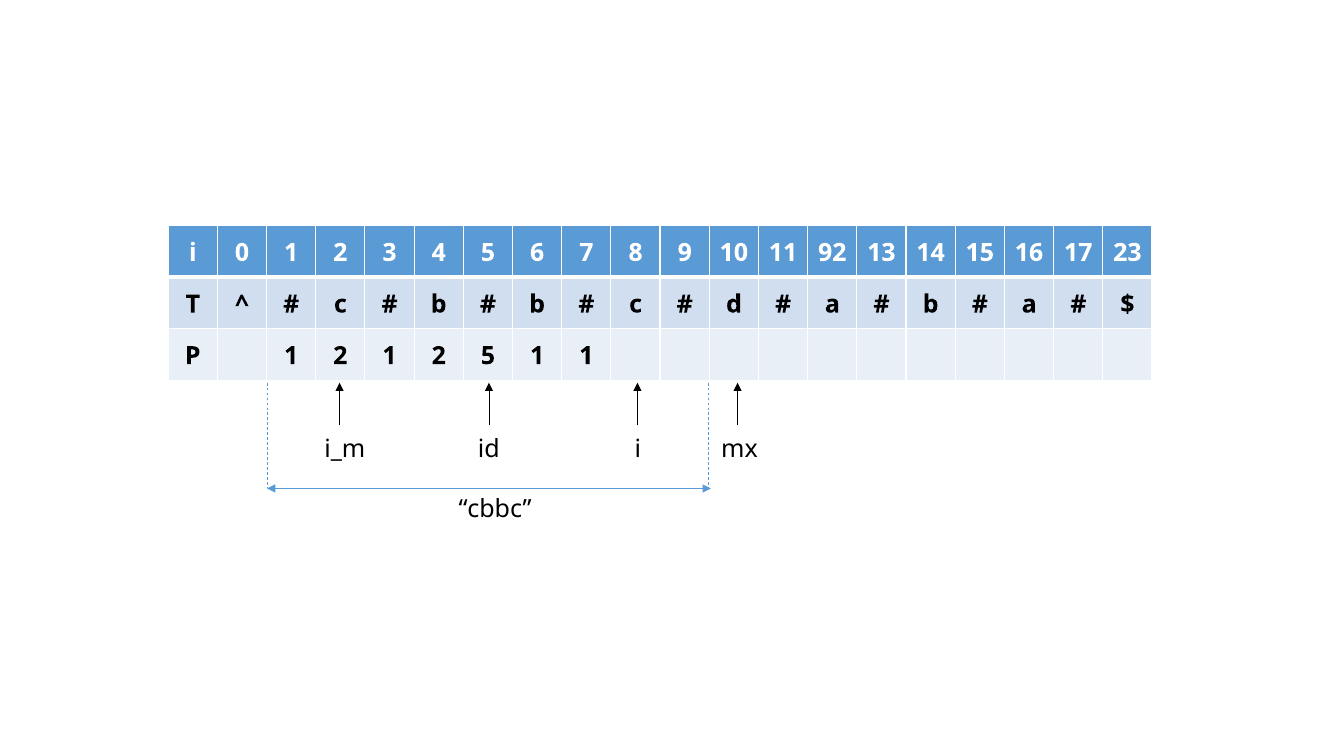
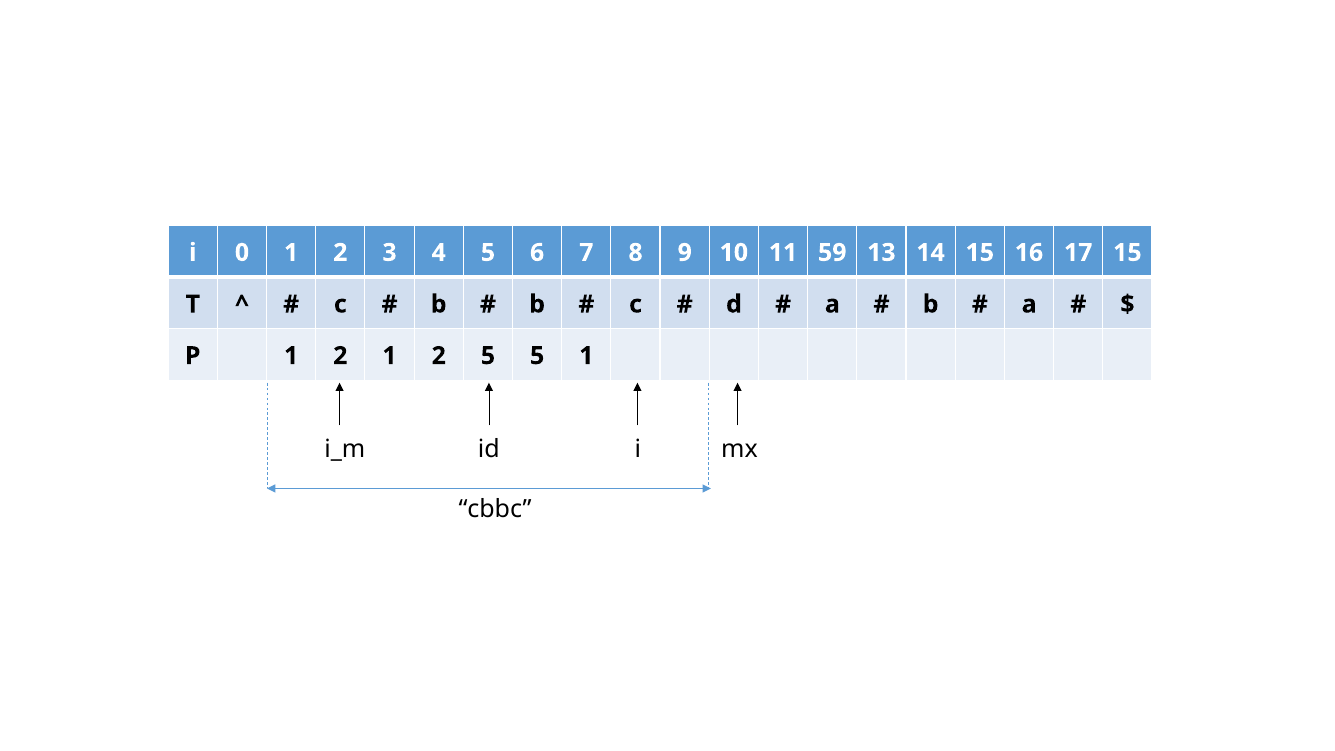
92: 92 -> 59 (832, 253)
17 23: 23 -> 15 (1127, 253)
5 1: 1 -> 5 (537, 356)
